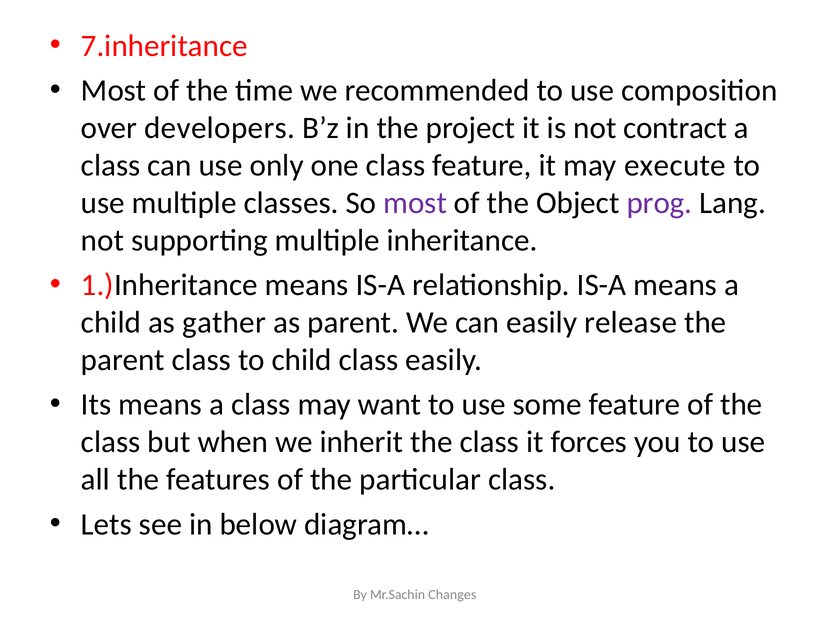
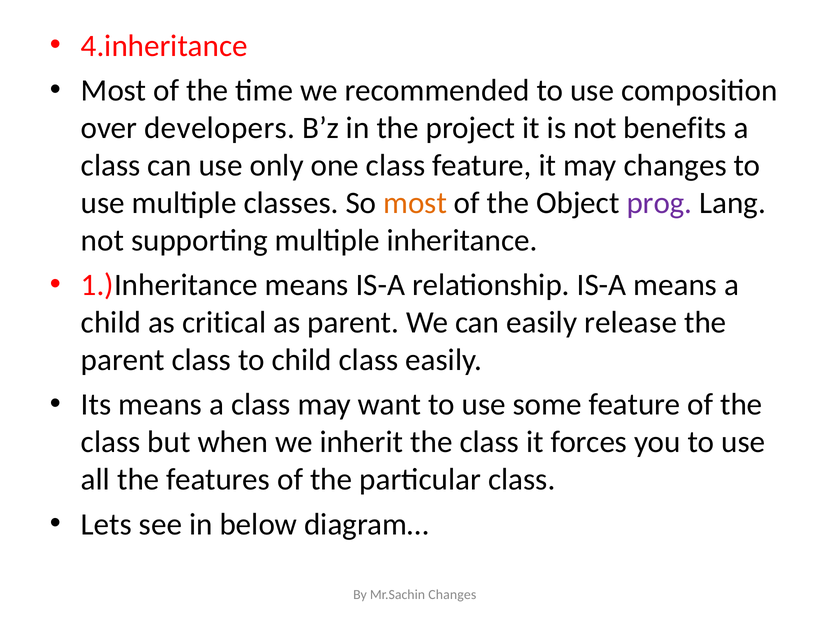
7.inheritance: 7.inheritance -> 4.inheritance (164, 46)
contract: contract -> benefits (675, 128)
may execute: execute -> changes (675, 165)
most colour: purple -> orange (415, 203)
gather: gather -> critical (224, 322)
